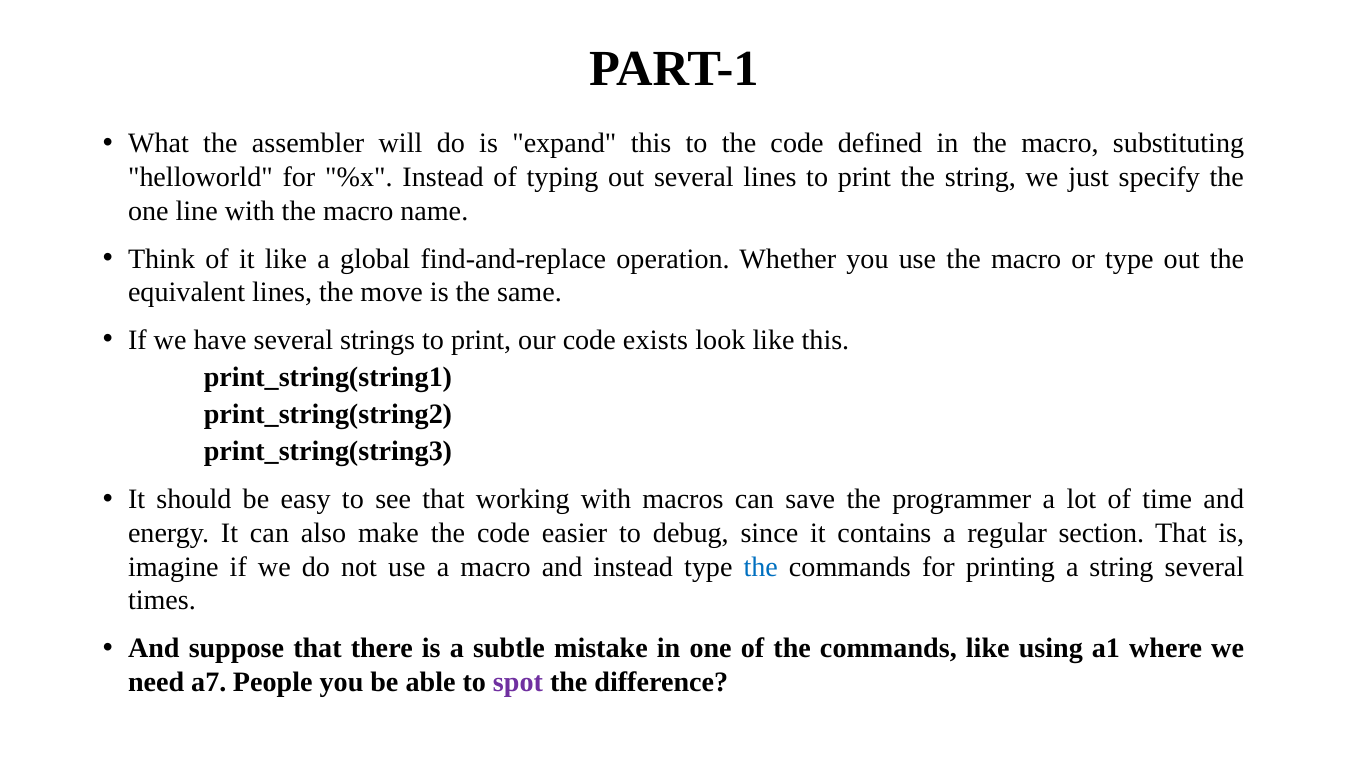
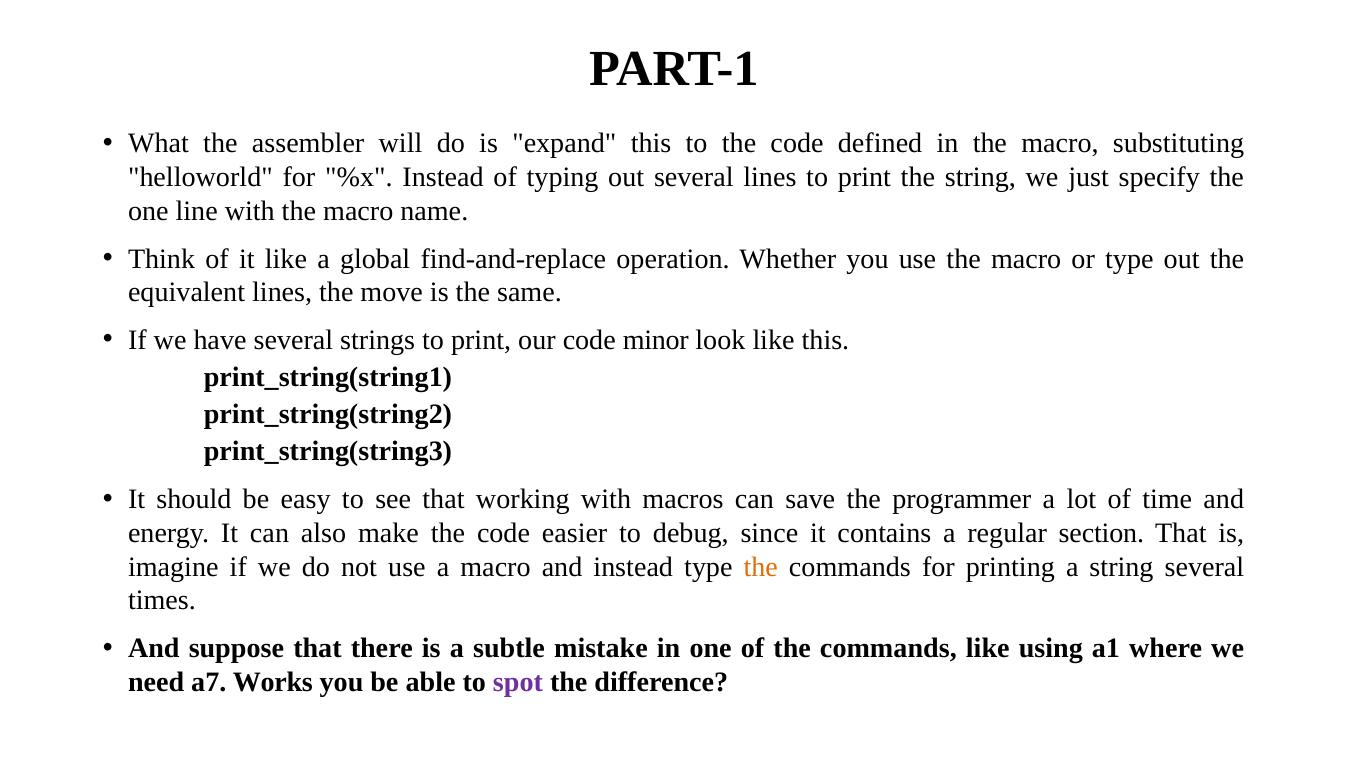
exists: exists -> minor (656, 340)
the colour: blue -> orange (761, 567)
People: People -> Works (273, 682)
